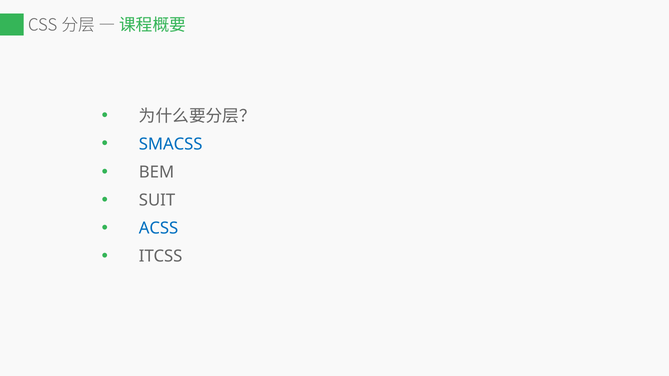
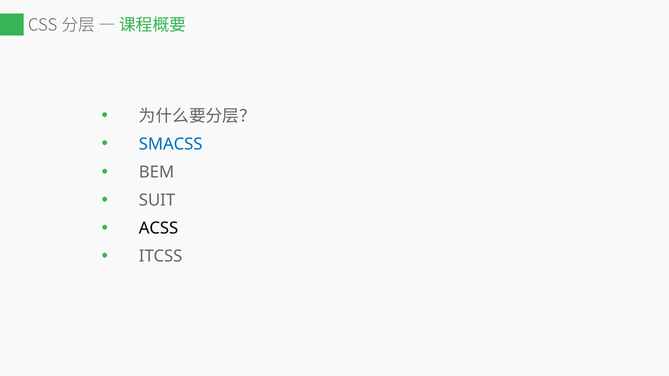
ACSS colour: blue -> black (159, 228)
